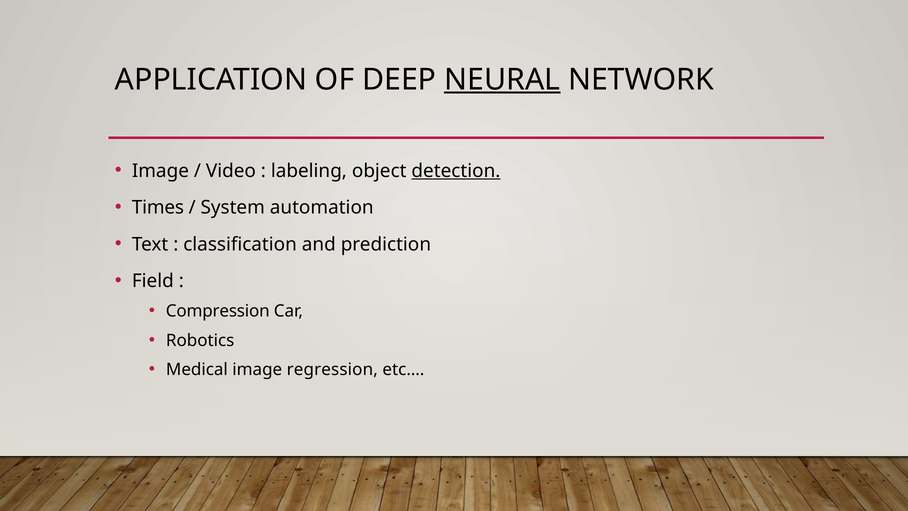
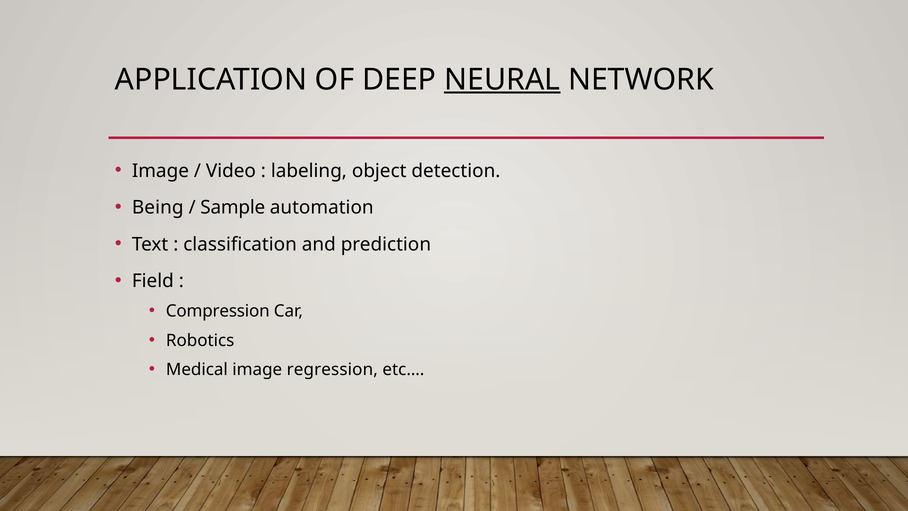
detection underline: present -> none (456, 171)
Times: Times -> Being (158, 207)
System: System -> Sample (233, 207)
